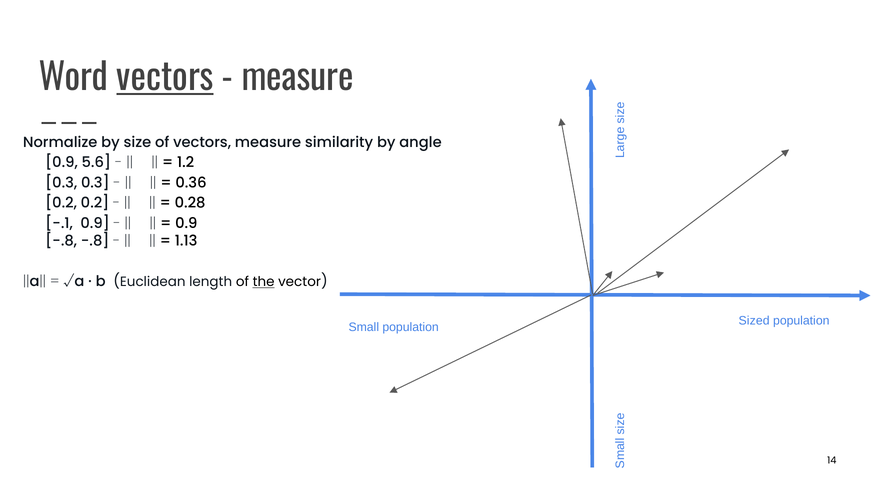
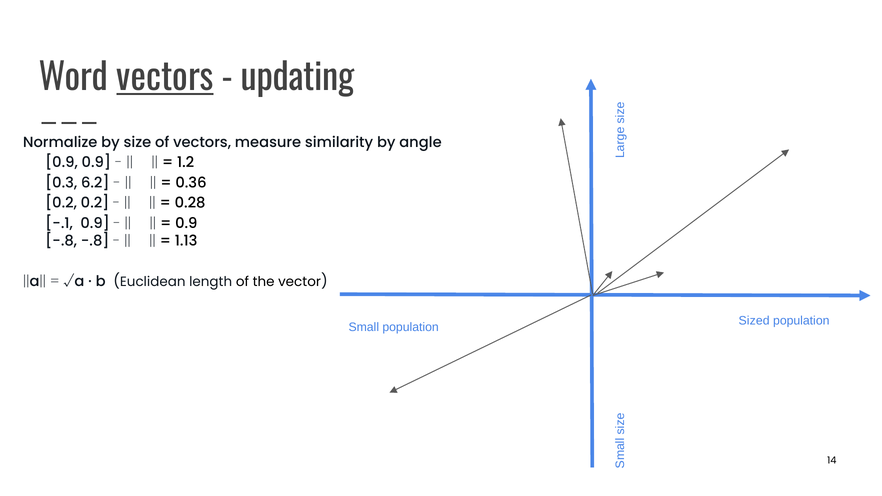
measure: measure -> updating (298, 78)
0.9 5.6: 5.6 -> 0.9 (96, 163)
0.3 0.3: 0.3 -> 6.2 (95, 183)
the underline: present -> none (264, 282)
